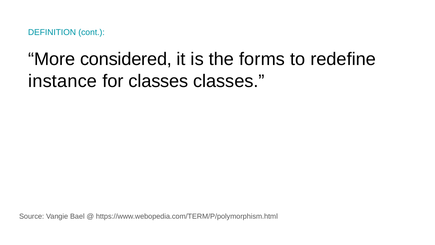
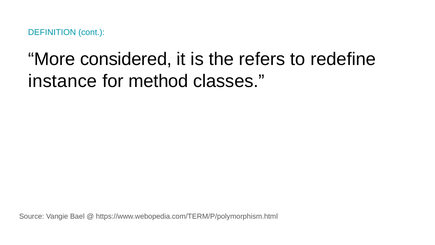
forms: forms -> refers (262, 59)
for classes: classes -> method (158, 81)
